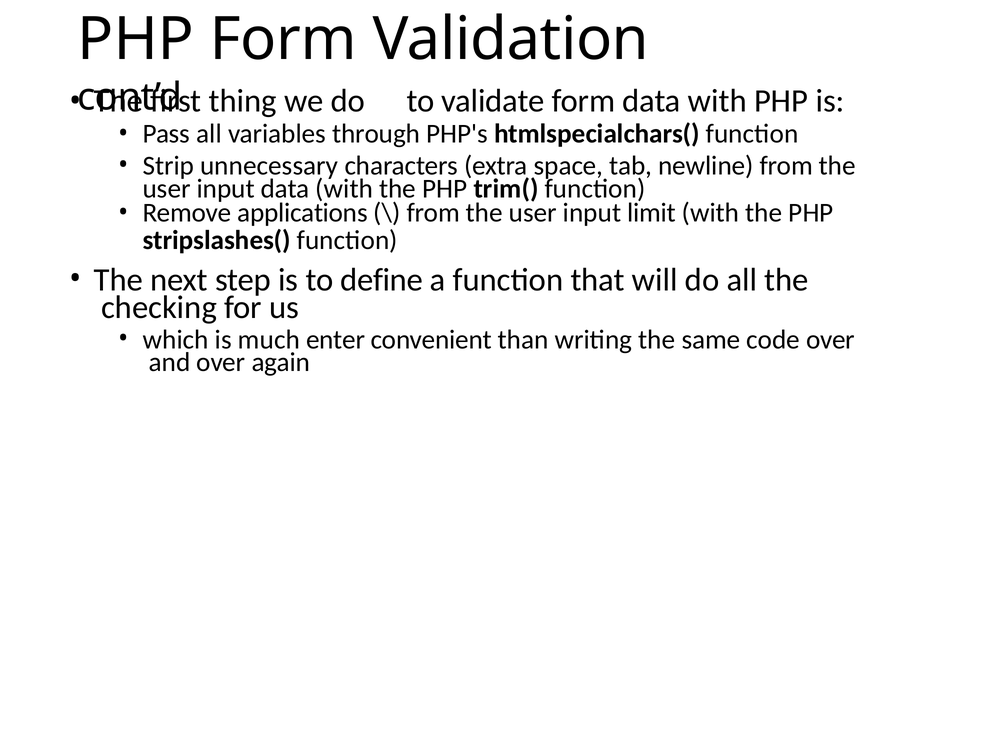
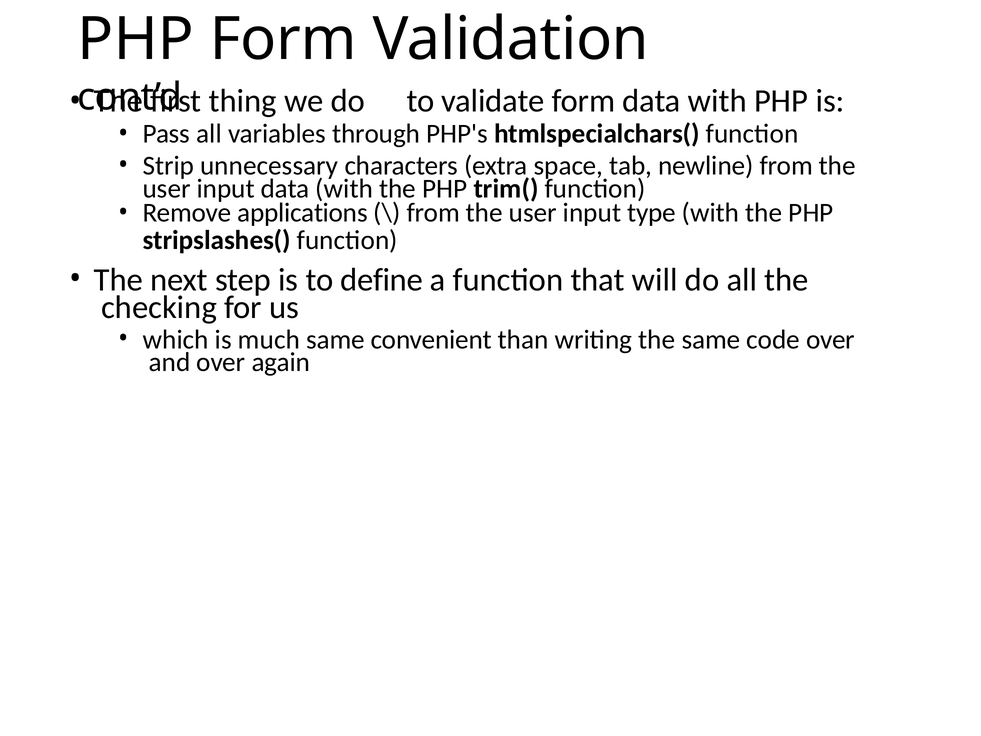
limit: limit -> type (652, 213)
much enter: enter -> same (336, 339)
